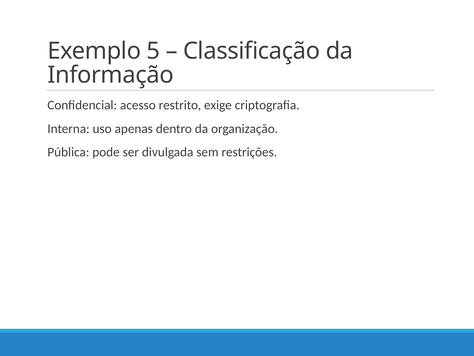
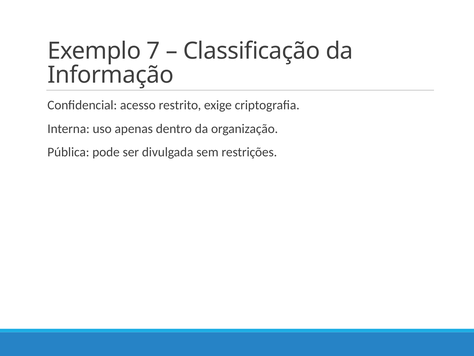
5: 5 -> 7 (153, 51)
